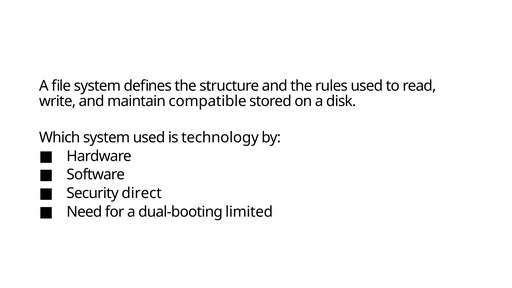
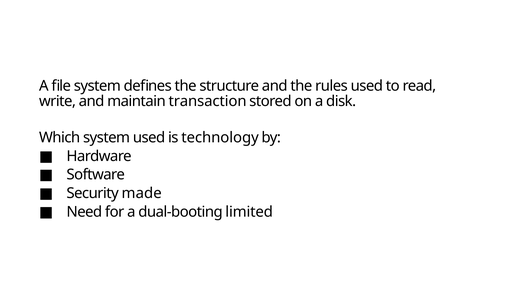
compatible: compatible -> transaction (208, 101)
direct: direct -> made (142, 193)
